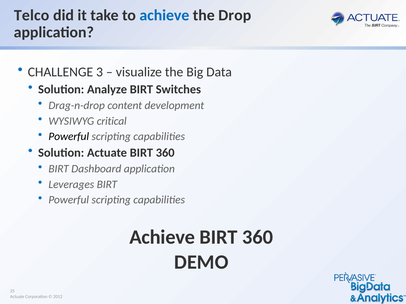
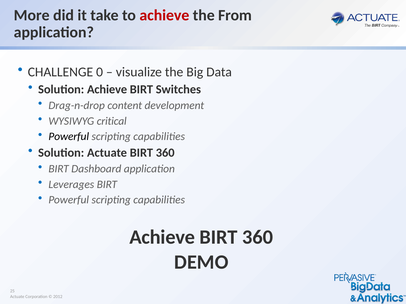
Telco: Telco -> More (32, 15)
achieve colour: blue -> red (164, 15)
Drop: Drop -> From (235, 15)
3: 3 -> 0 (100, 72)
Solution Analyze: Analyze -> Achieve (107, 89)
